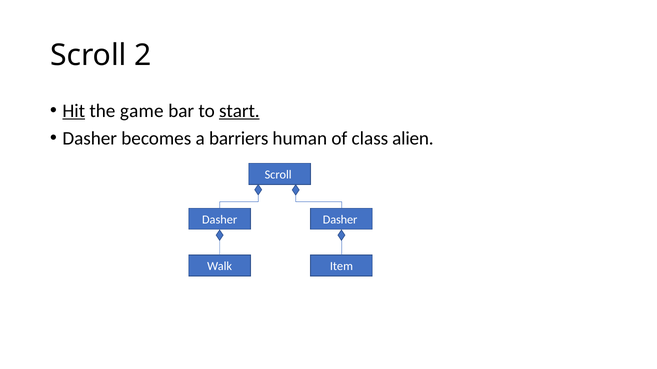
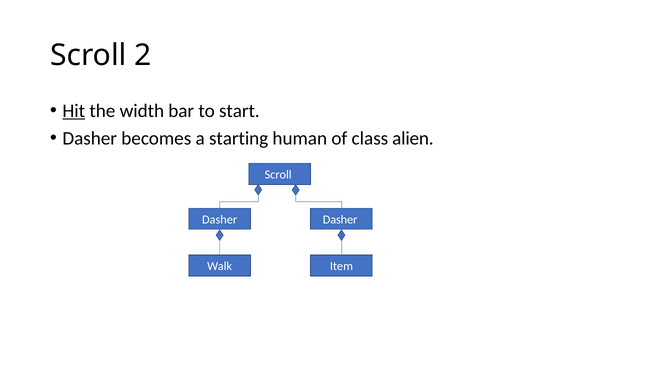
game: game -> width (142, 111)
start underline: present -> none (239, 111)
barriers: barriers -> starting (239, 139)
